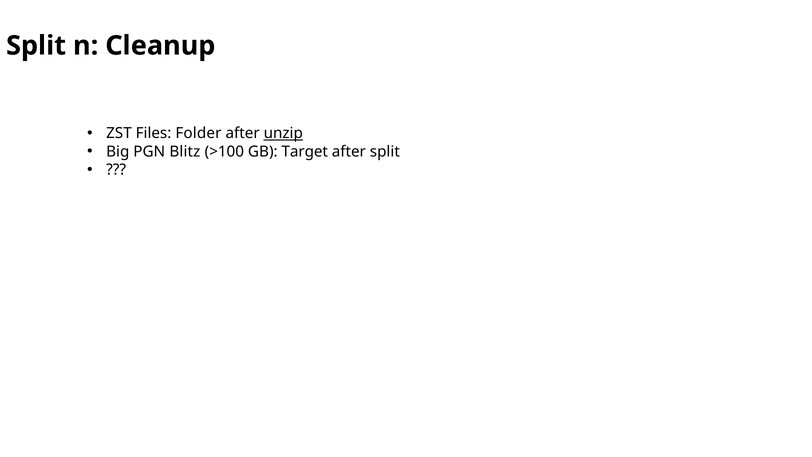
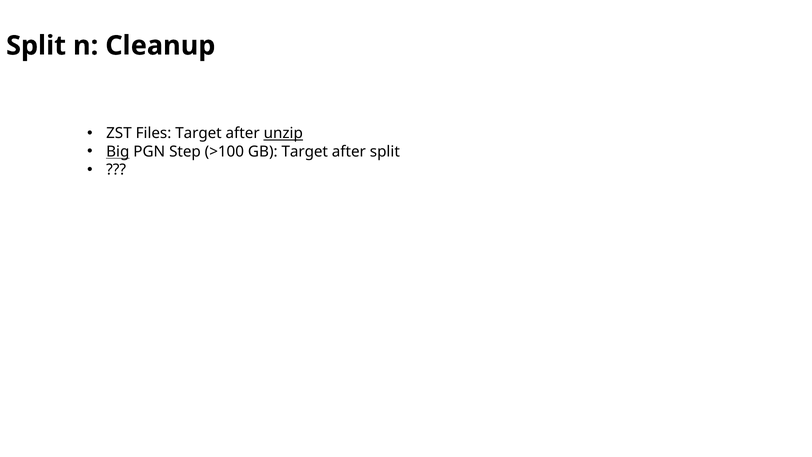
Files Folder: Folder -> Target (199, 133)
Big underline: none -> present (118, 152)
Blitz: Blitz -> Step (185, 152)
